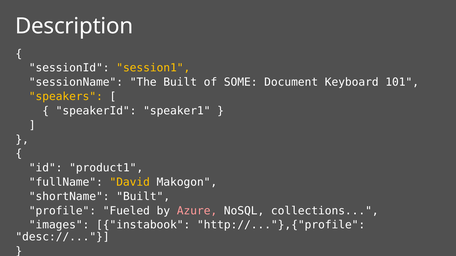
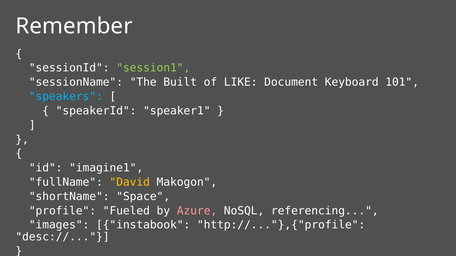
Description: Description -> Remember (74, 26)
session1 colour: yellow -> light green (153, 68)
SOME: SOME -> LIKE (241, 82)
speakers colour: yellow -> light blue (66, 97)
product1: product1 -> imagine1 (106, 168)
shortName Built: Built -> Space (143, 197)
collections: collections -> referencing (325, 211)
